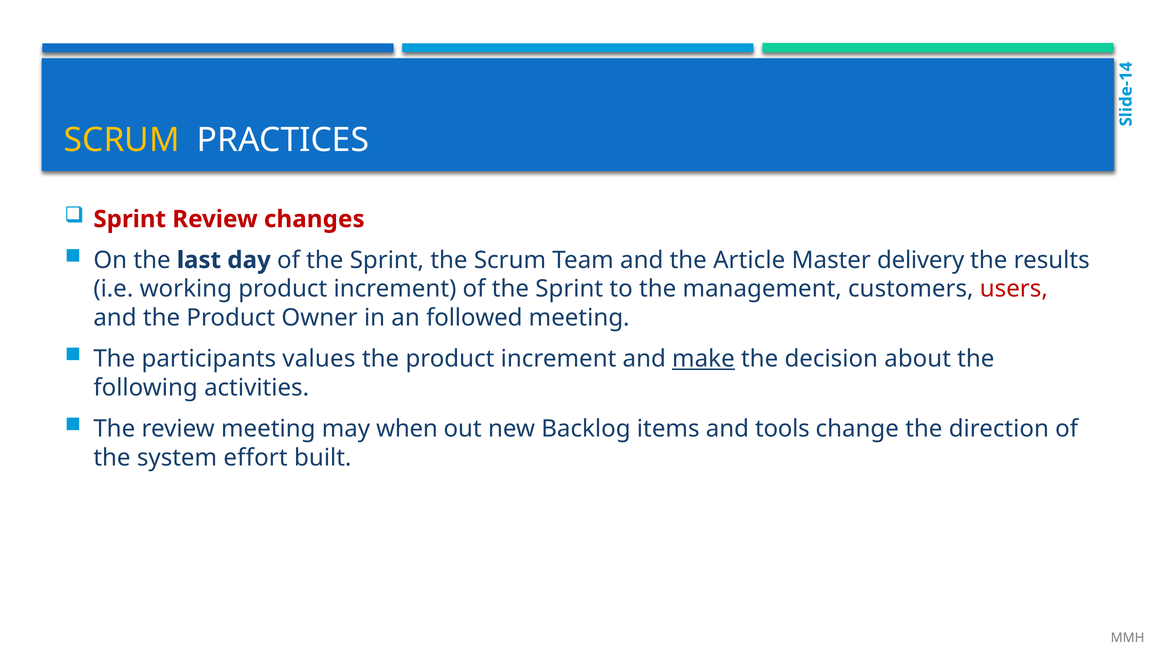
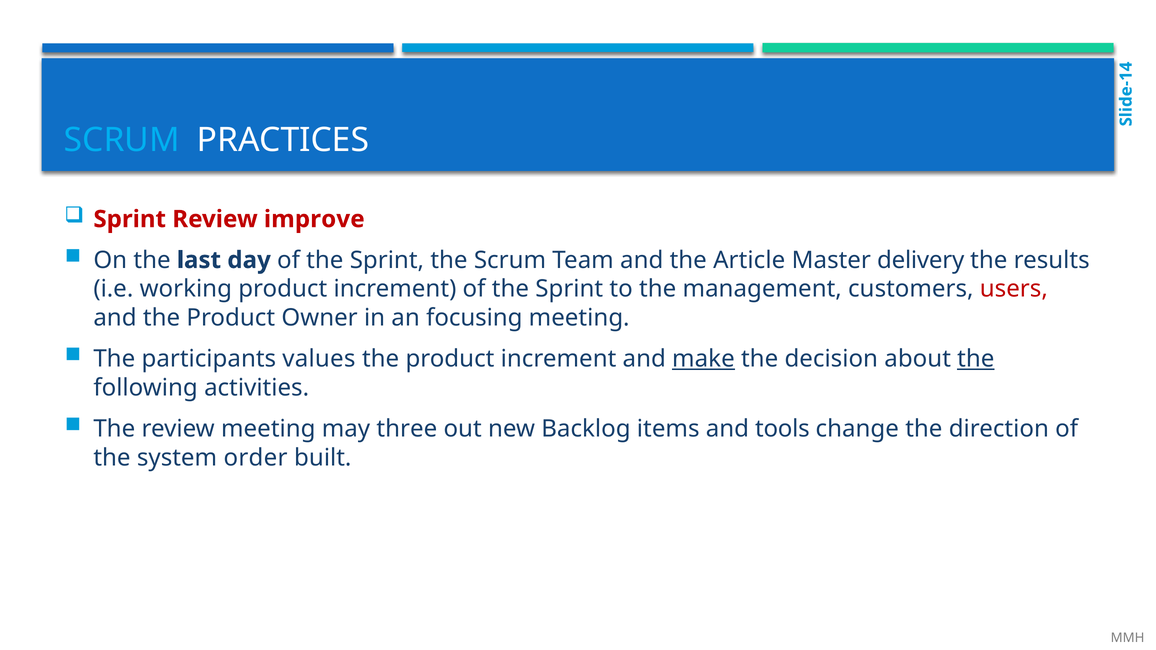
SCRUM colour: yellow -> light blue (122, 140)
changes: changes -> improve (314, 219)
followed: followed -> focusing (474, 318)
the underline: none -> present (976, 359)
when: when -> three (407, 429)
effort: effort -> order (256, 458)
